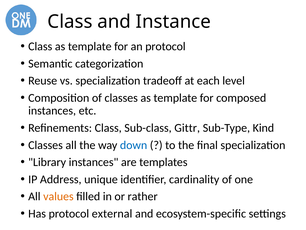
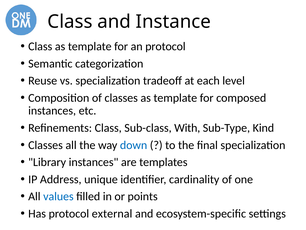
Gittr: Gittr -> With (187, 128)
values colour: orange -> blue (58, 196)
rather: rather -> points (143, 196)
